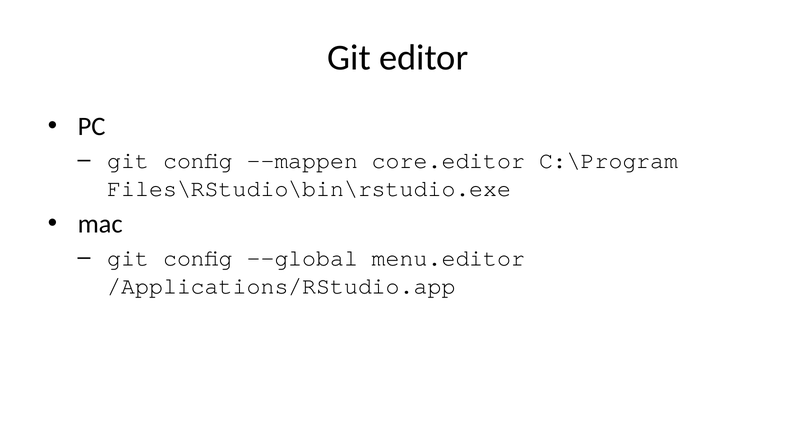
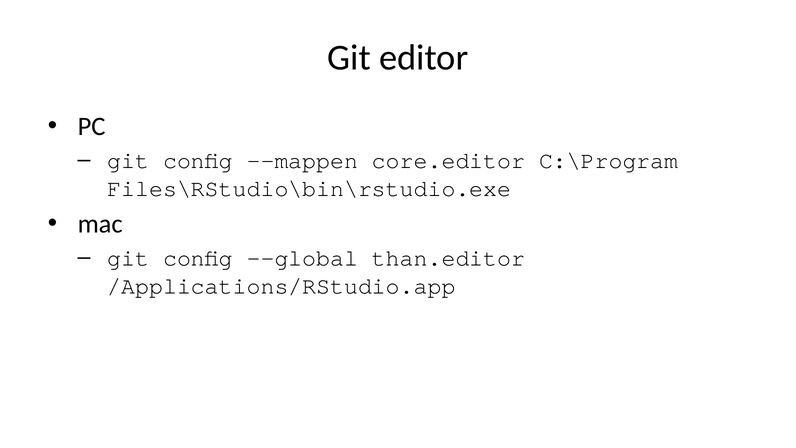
menu.editor: menu.editor -> than.editor (449, 258)
